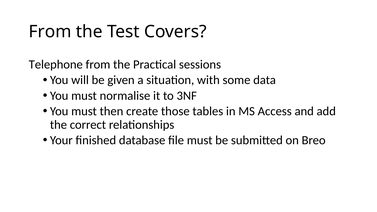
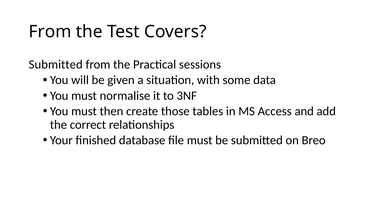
Telephone: Telephone -> Submitted (56, 65)
